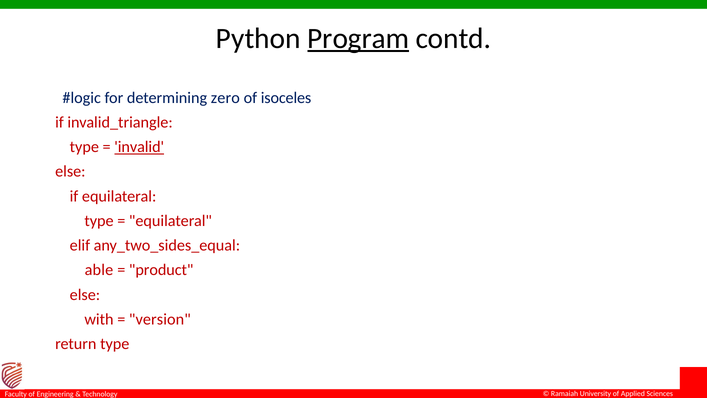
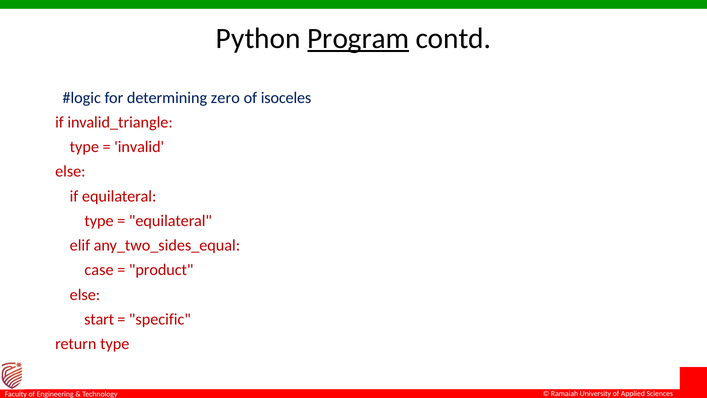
invalid underline: present -> none (139, 147)
able: able -> case (99, 270)
with: with -> start (99, 319)
version: version -> specific (160, 319)
